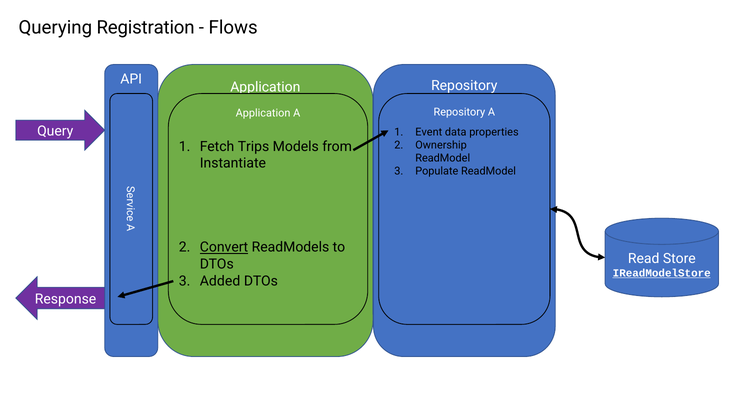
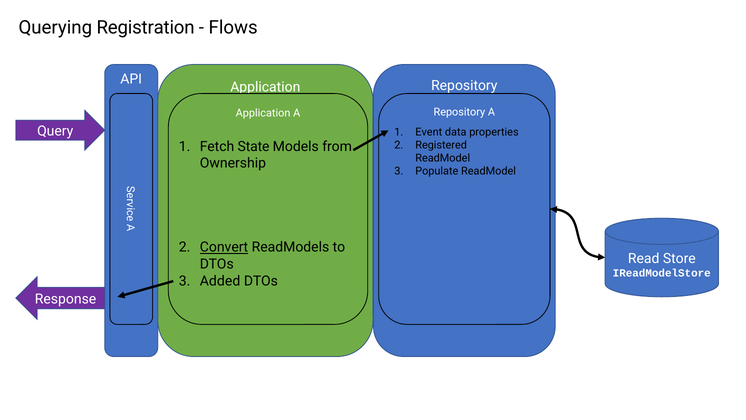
Trips: Trips -> State (254, 146)
Ownership: Ownership -> Registered (441, 145)
Instantiate: Instantiate -> Ownership (233, 163)
IReadModelStore underline: present -> none (662, 273)
